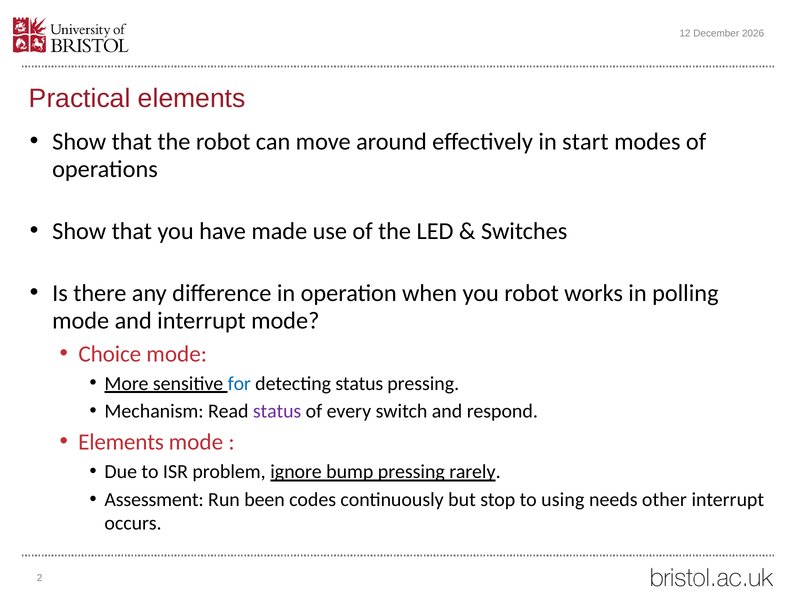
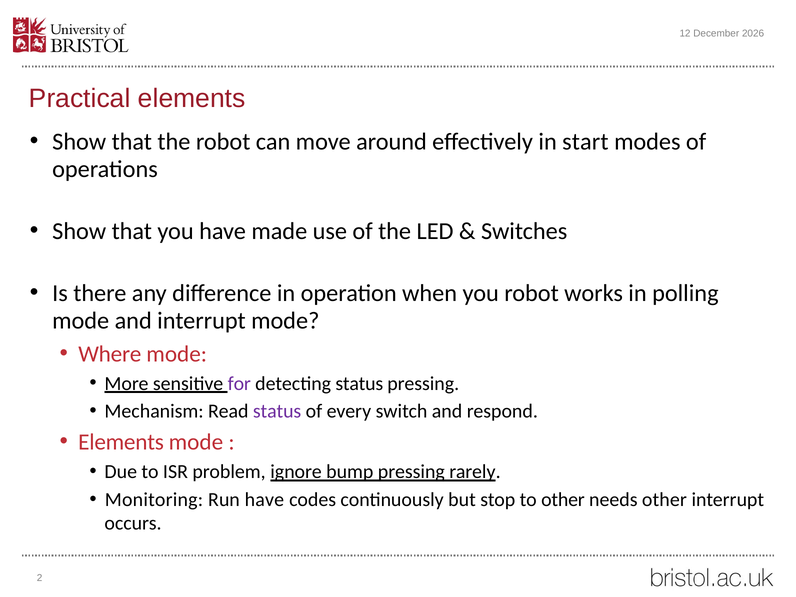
Choice: Choice -> Where (110, 354)
for colour: blue -> purple (239, 383)
Assessment: Assessment -> Monitoring (154, 500)
Run been: been -> have (264, 500)
to using: using -> other (563, 500)
